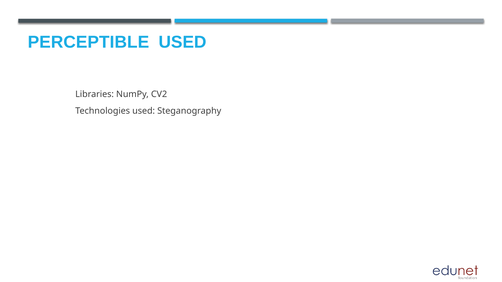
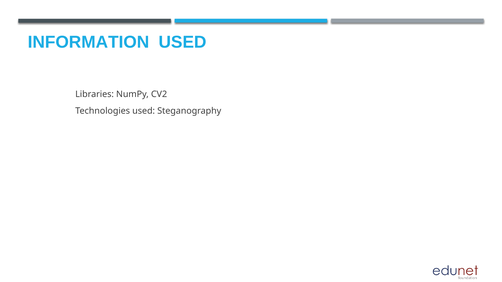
PERCEPTIBLE: PERCEPTIBLE -> INFORMATION (88, 42)
